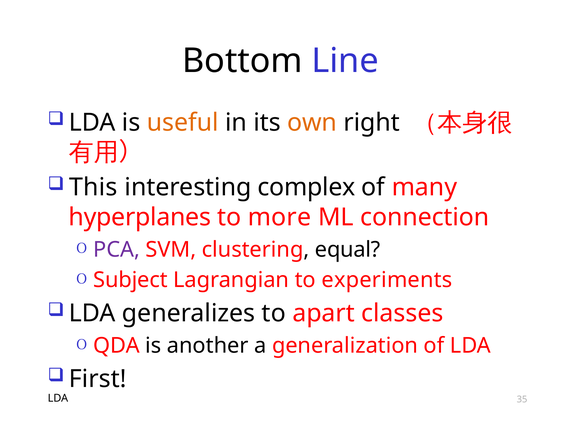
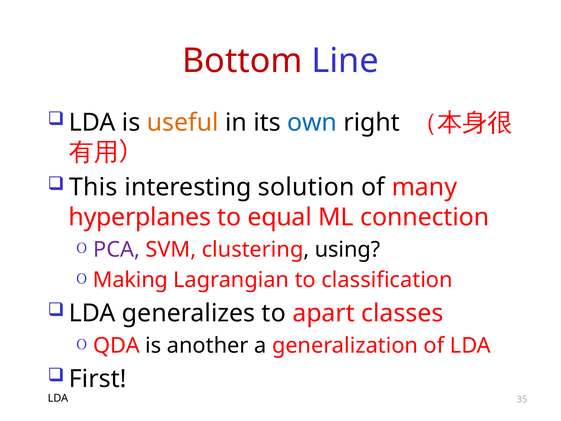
Bottom colour: black -> red (242, 61)
own colour: orange -> blue (312, 122)
complex: complex -> solution (306, 187)
more: more -> equal (280, 217)
equal: equal -> using (348, 249)
Subject: Subject -> Making (130, 280)
experiments: experiments -> classification (387, 280)
